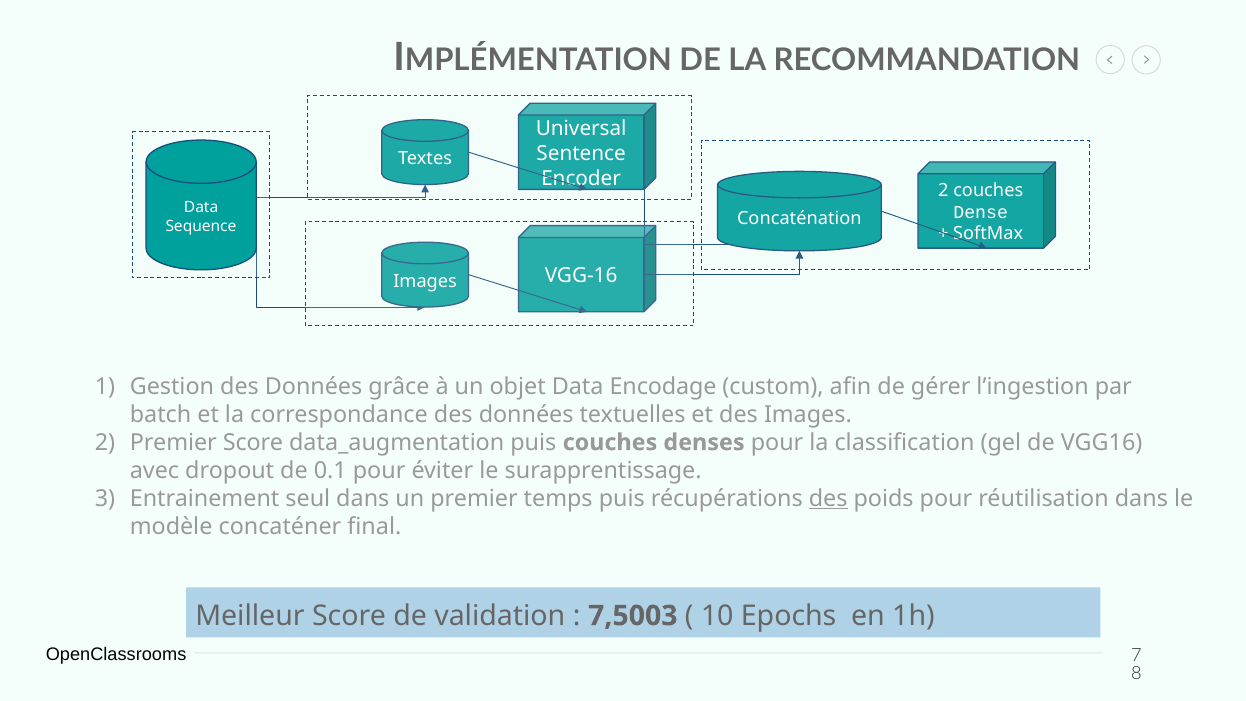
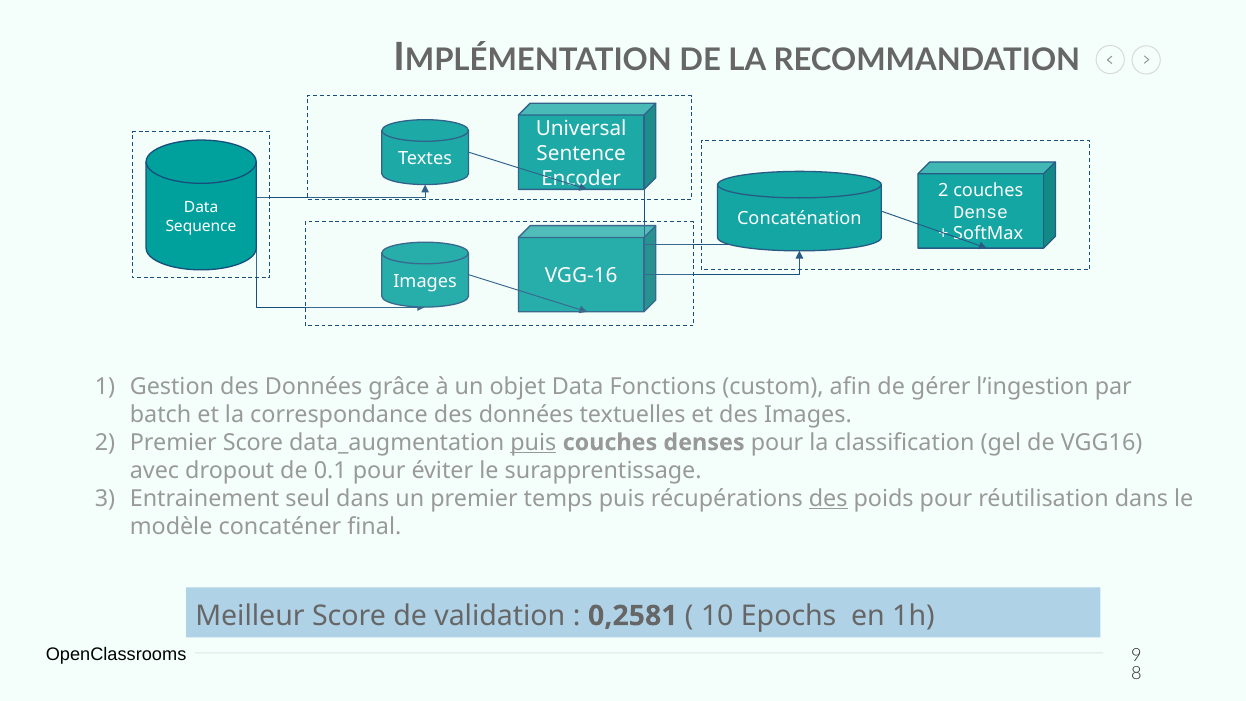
Encodage: Encodage -> Fonctions (663, 386)
puis underline: none -> present (533, 442)
7,5003: 7,5003 -> 0,2581 (633, 616)
7: 7 -> 9 (1136, 655)
